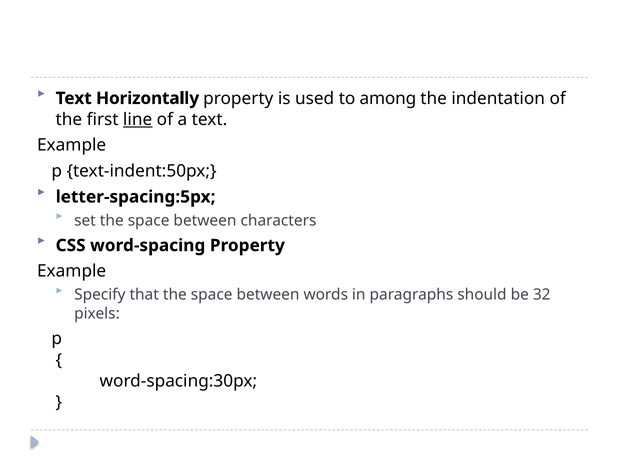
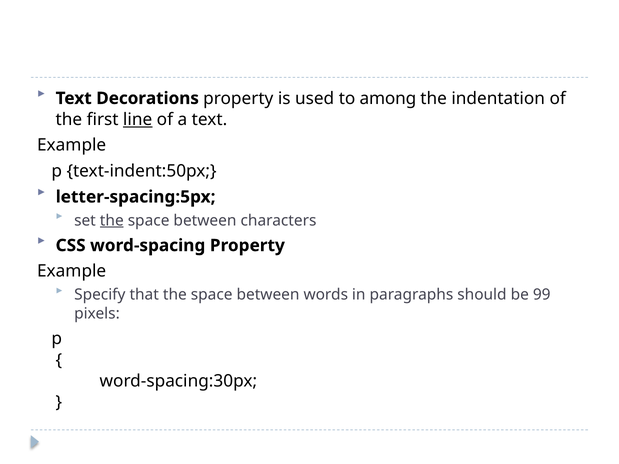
Horizontally: Horizontally -> Decorations (148, 98)
the underline: none -> present (112, 221)
32: 32 -> 99 (542, 295)
